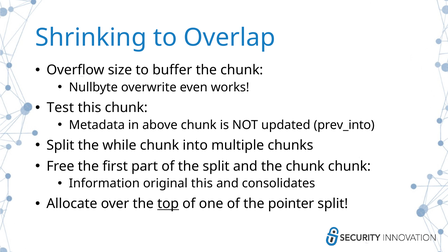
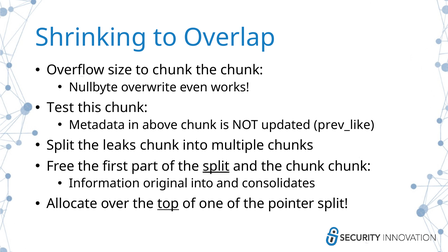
to buffer: buffer -> chunk (172, 70)
prev_into: prev_into -> prev_like (344, 125)
while: while -> leaks (119, 145)
split underline: none -> present (216, 166)
original this: this -> into (202, 183)
